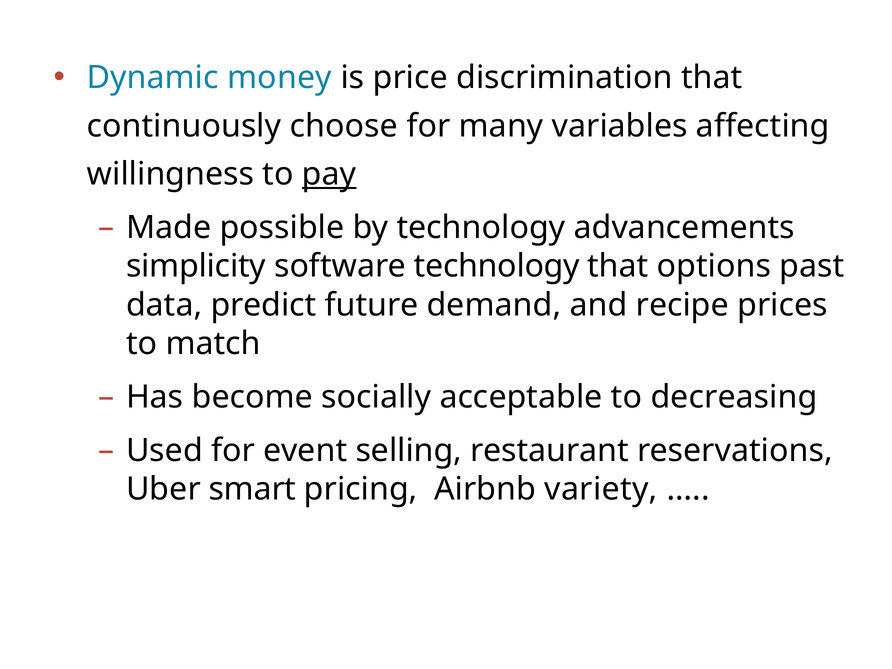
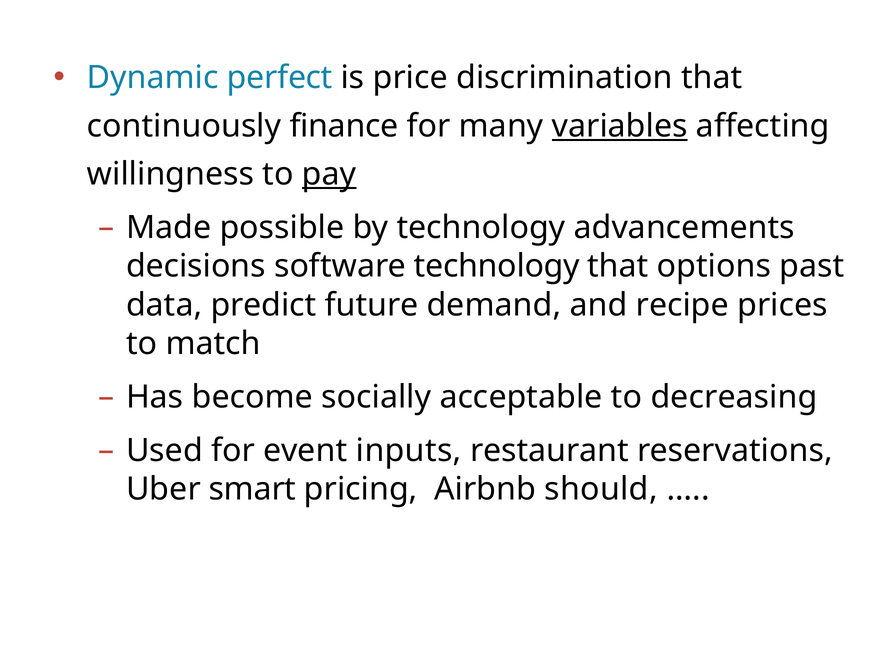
money: money -> perfect (280, 78)
choose: choose -> finance (344, 126)
variables underline: none -> present (620, 126)
simplicity: simplicity -> decisions (196, 266)
selling: selling -> inputs (409, 451)
variety: variety -> should (601, 489)
